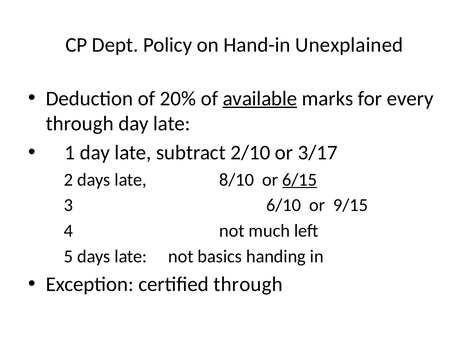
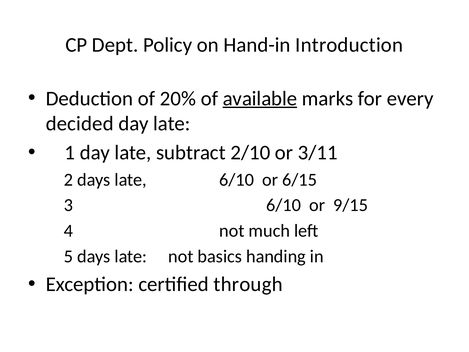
Unexplained: Unexplained -> Introduction (349, 45)
through: through -> decided (80, 123)
3/17: 3/17 -> 3/11 (318, 153)
late 8/10: 8/10 -> 6/10 (237, 180)
6/15 underline: present -> none (300, 180)
